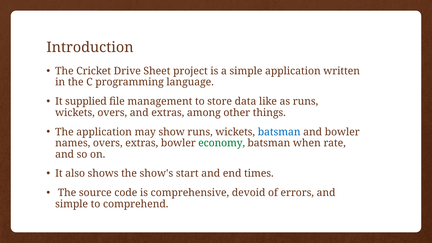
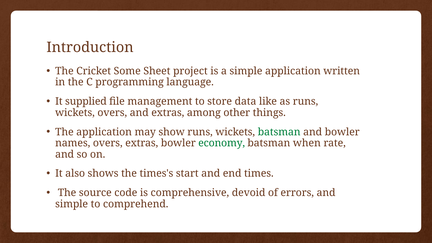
Drive: Drive -> Some (127, 71)
batsman colour: blue -> green (279, 132)
show's: show's -> times's (156, 174)
